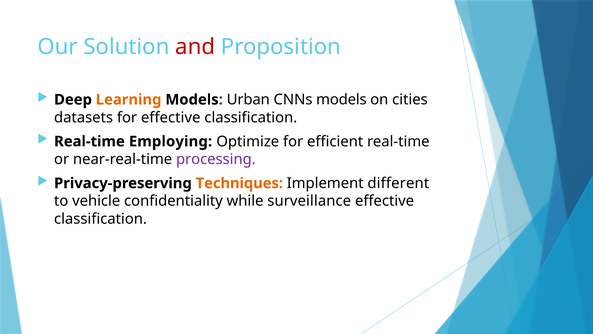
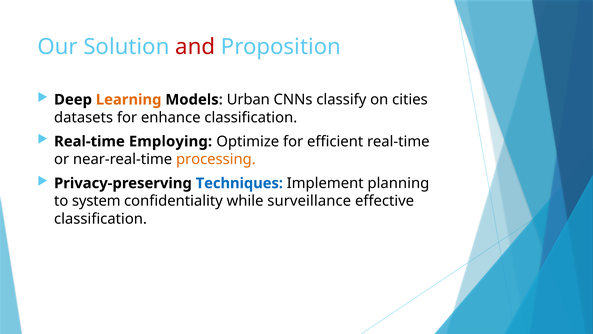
CNNs models: models -> classify (341, 100)
for effective: effective -> enhance (171, 117)
processing colour: purple -> orange (216, 159)
Techniques colour: orange -> blue (239, 183)
different: different -> planning (398, 183)
vehicle: vehicle -> system (96, 201)
